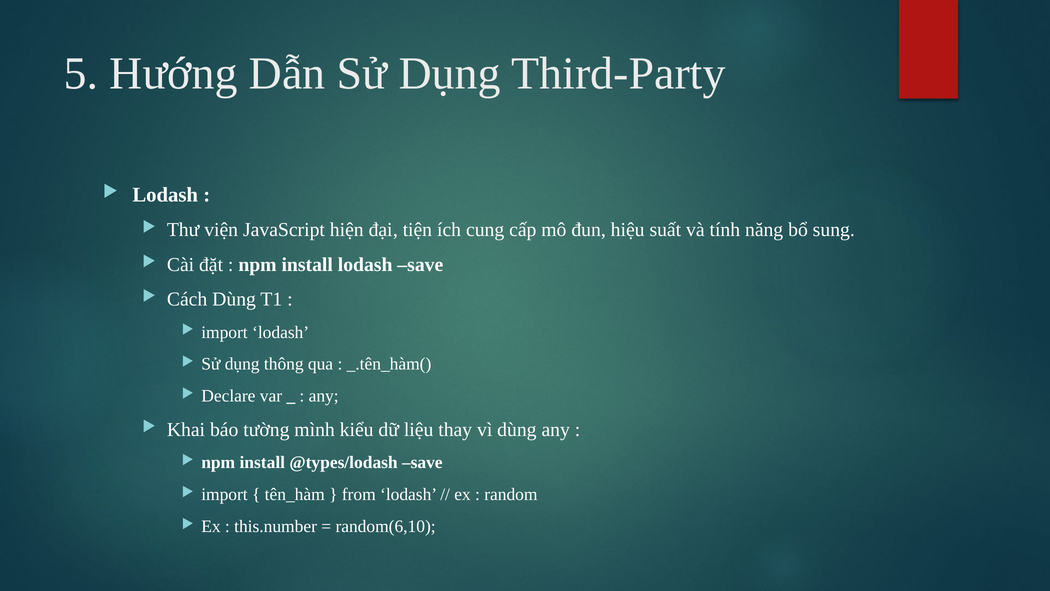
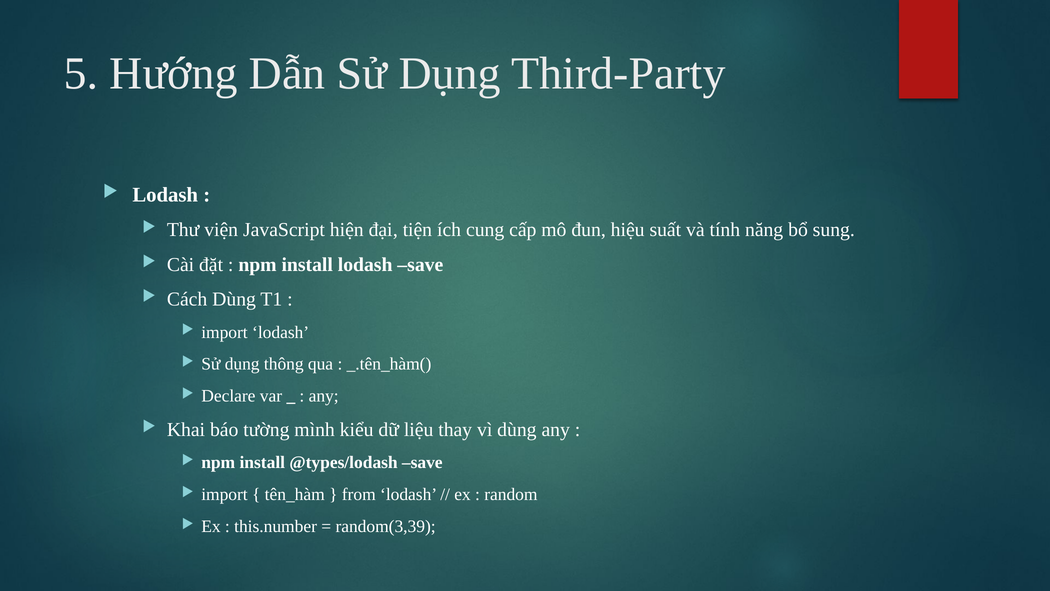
random(6,10: random(6,10 -> random(3,39 (386, 526)
